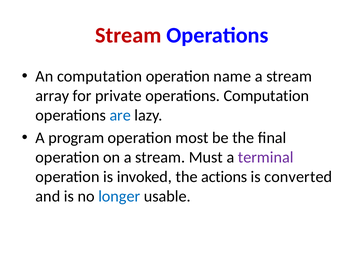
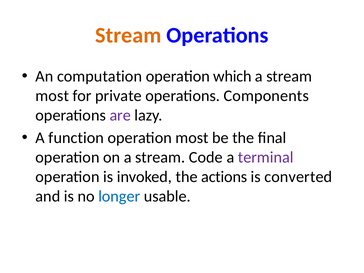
Stream colour: red -> orange (128, 35)
name: name -> which (232, 76)
array: array -> most (52, 96)
operations Computation: Computation -> Components (266, 96)
are colour: blue -> purple (120, 115)
program: program -> function (76, 138)
Must: Must -> Code (206, 157)
